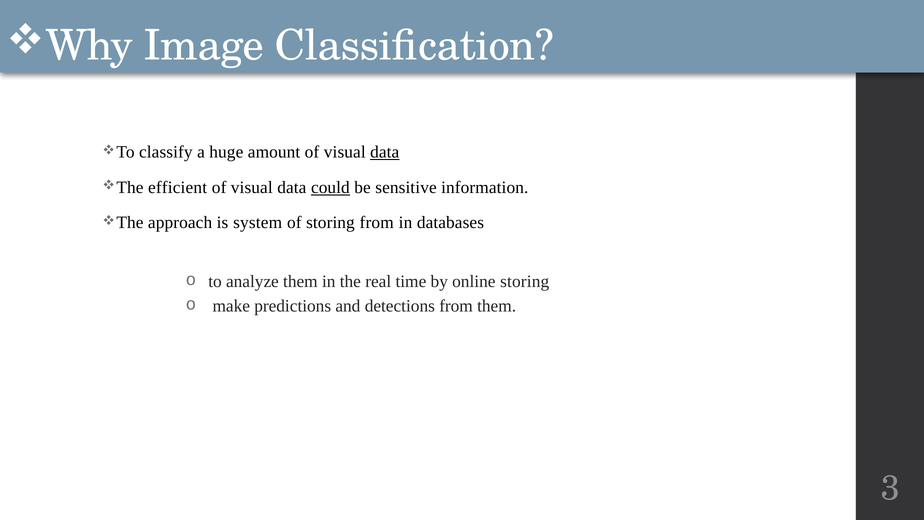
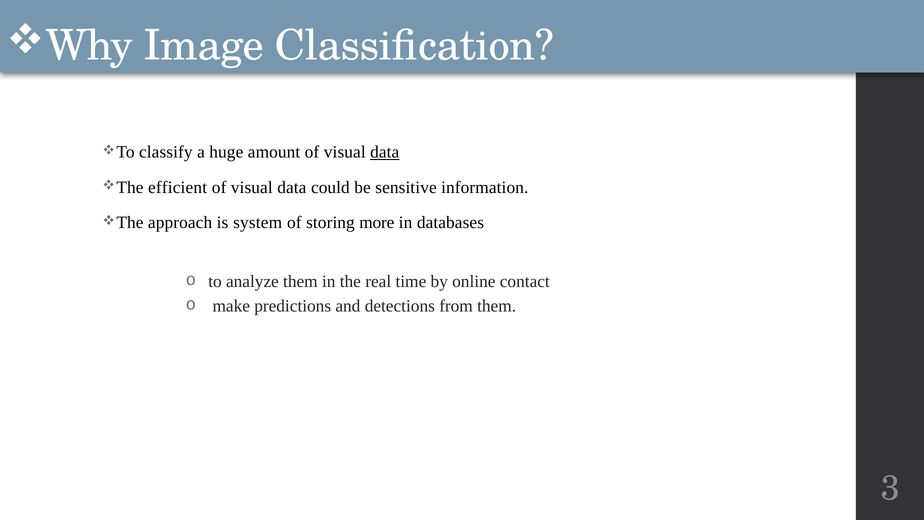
could underline: present -> none (330, 187)
storing from: from -> more (377, 222)
online storing: storing -> contact (525, 281)
